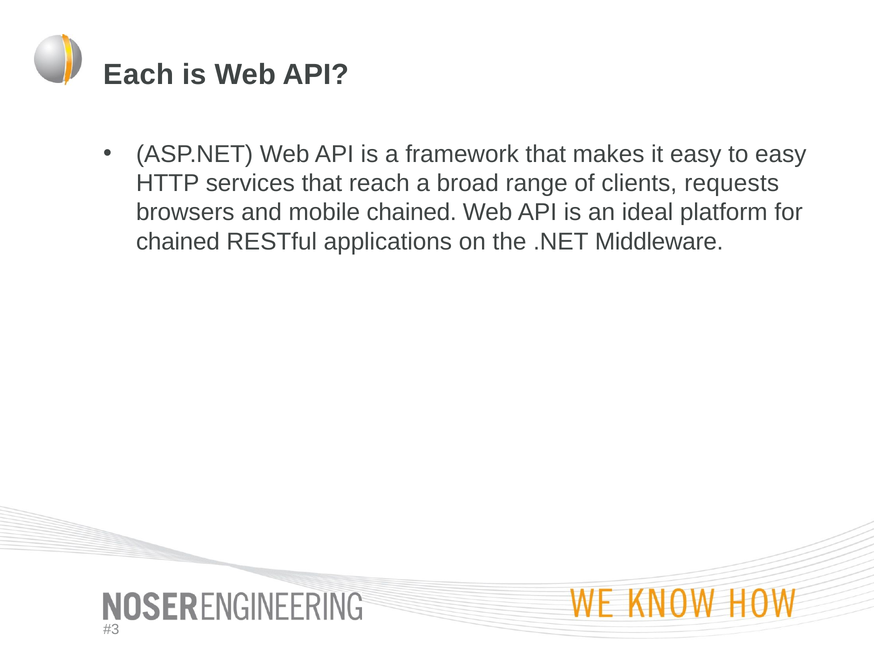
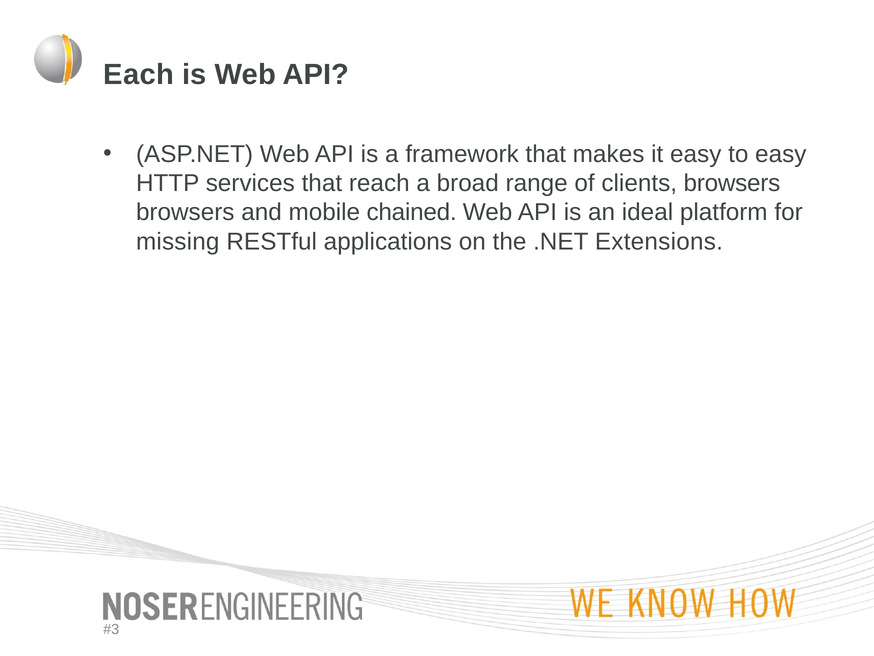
clients requests: requests -> browsers (732, 183)
chained: chained -> missing (178, 241)
Middleware: Middleware -> Extensions (659, 241)
